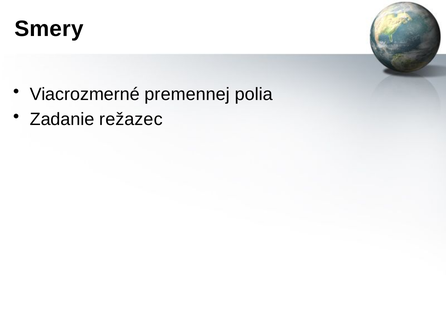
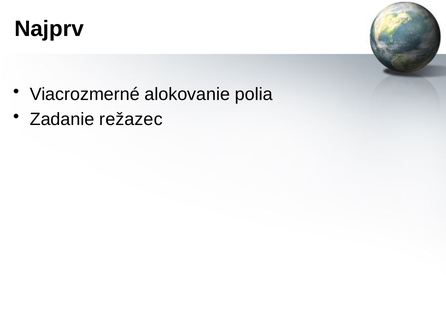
Smery: Smery -> Najprv (49, 29)
premennej: premennej -> alokovanie (187, 95)
